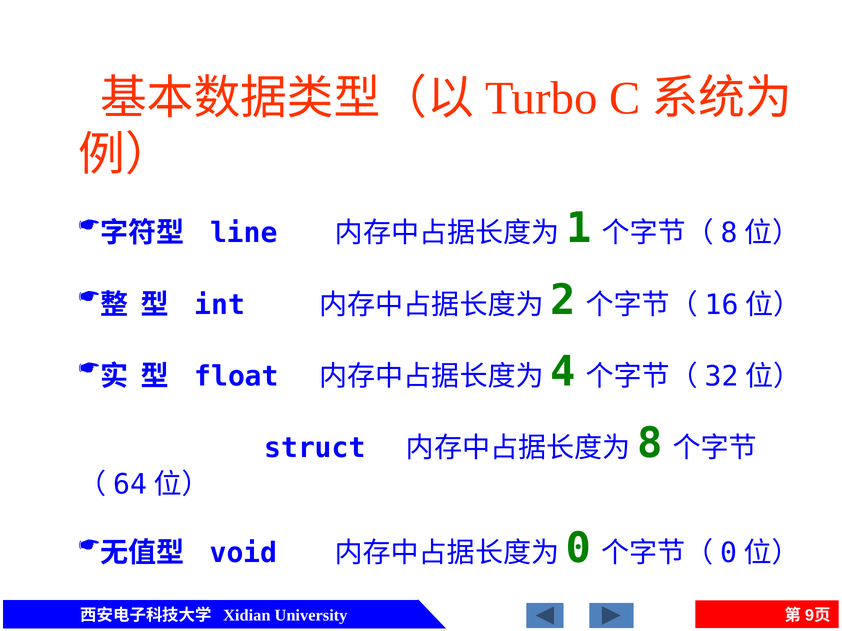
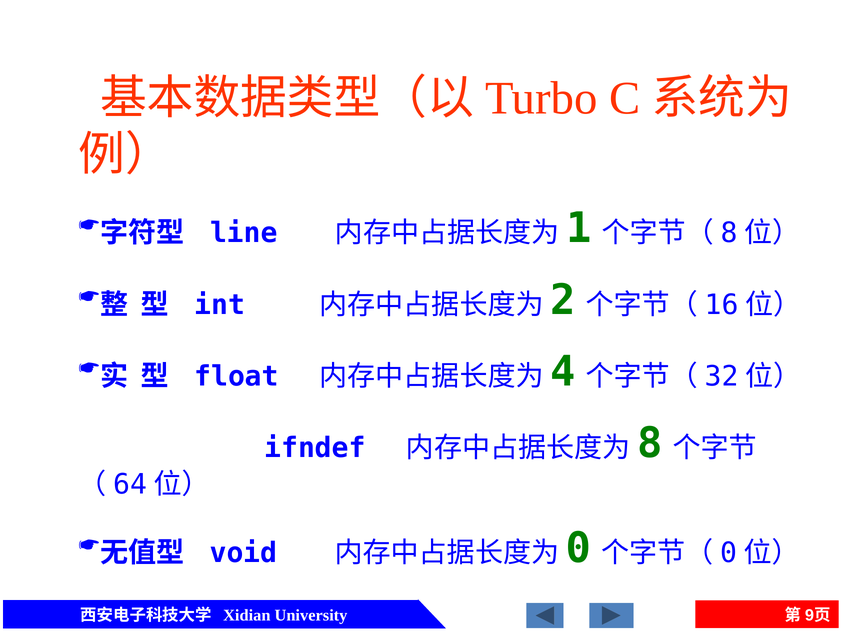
struct: struct -> ifndef (315, 448)
